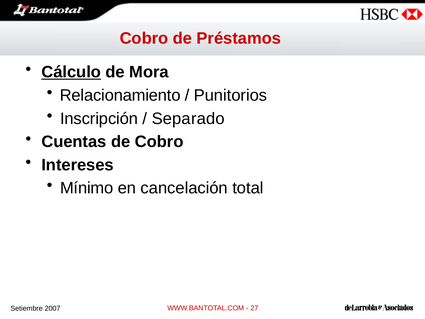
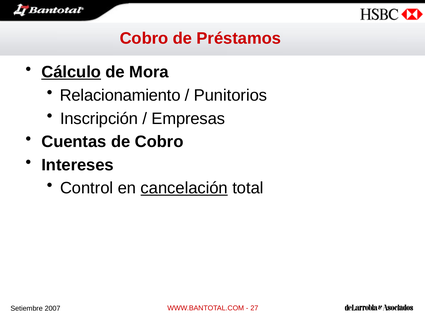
Separado: Separado -> Empresas (188, 118)
Mínimo: Mínimo -> Control (87, 188)
cancelación underline: none -> present (184, 188)
